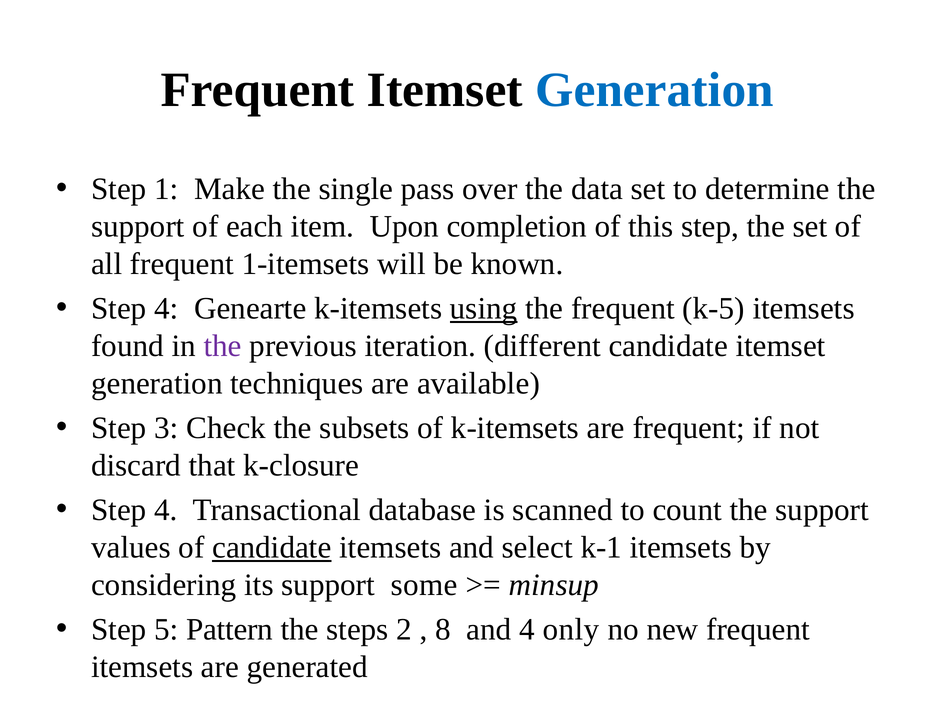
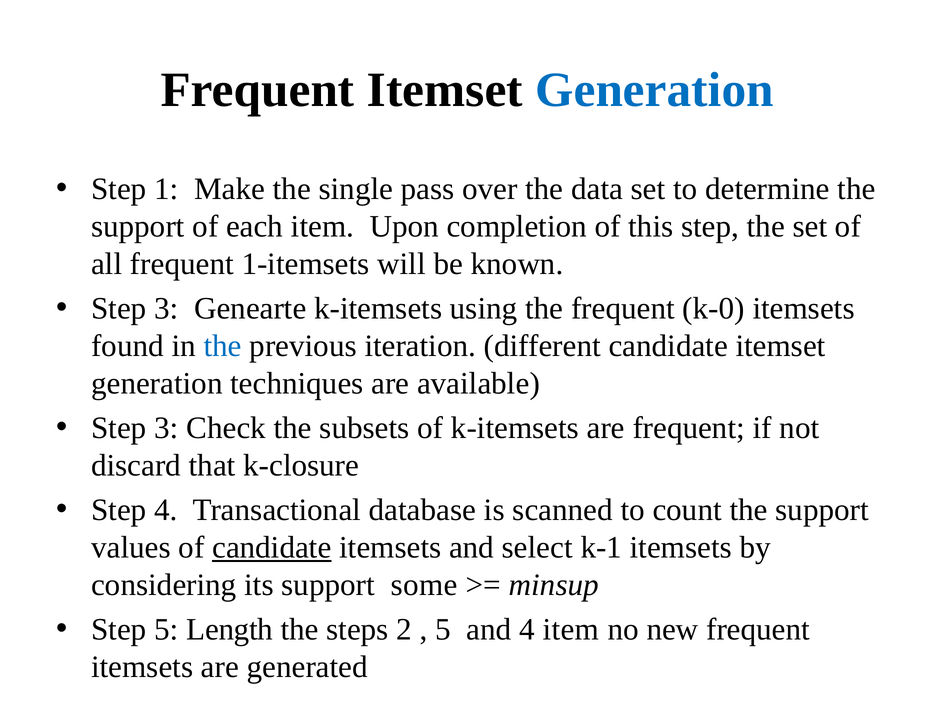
4: 4 -> 3 (166, 309)
using underline: present -> none (484, 309)
k-5: k-5 -> k-0 (714, 309)
the colour: purple -> blue (223, 346)
Pattern: Pattern -> Length (230, 630)
8: 8 -> 5 (443, 630)
4 only: only -> item (571, 630)
